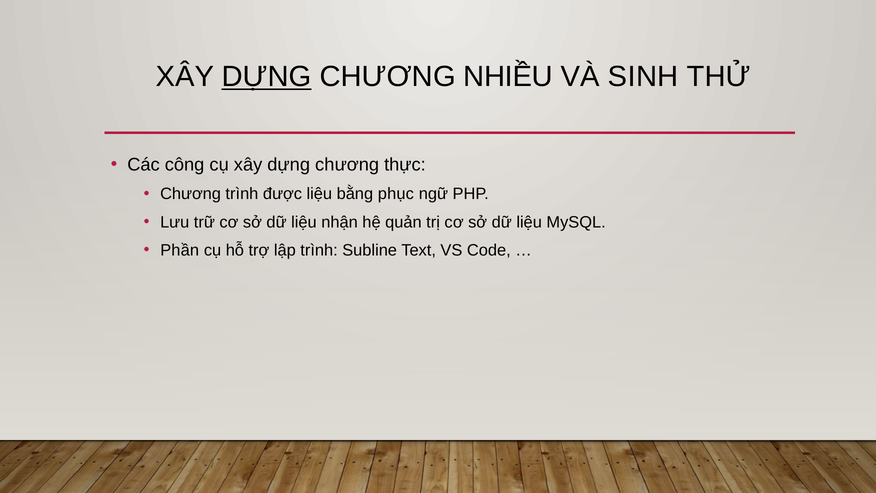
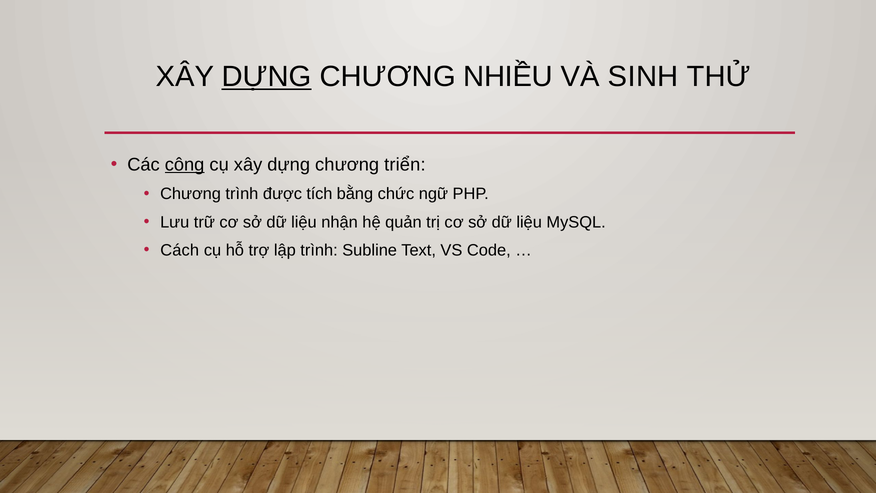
công underline: none -> present (185, 165)
thực: thực -> triển (405, 165)
được liệu: liệu -> tích (319, 194)
phục: phục -> chức (396, 194)
Phần: Phần -> Cách (180, 250)
